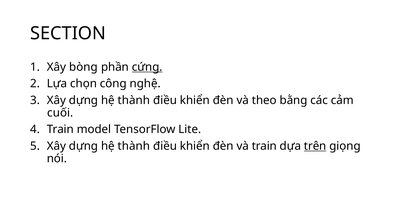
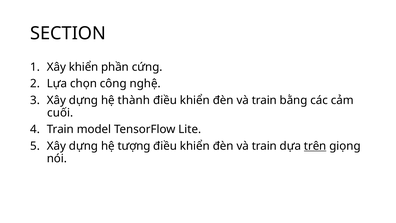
Xây bòng: bòng -> khiển (84, 67)
cứng underline: present -> none (147, 67)
theo: theo -> train (264, 100)
thành: thành -> tượng (134, 146)
